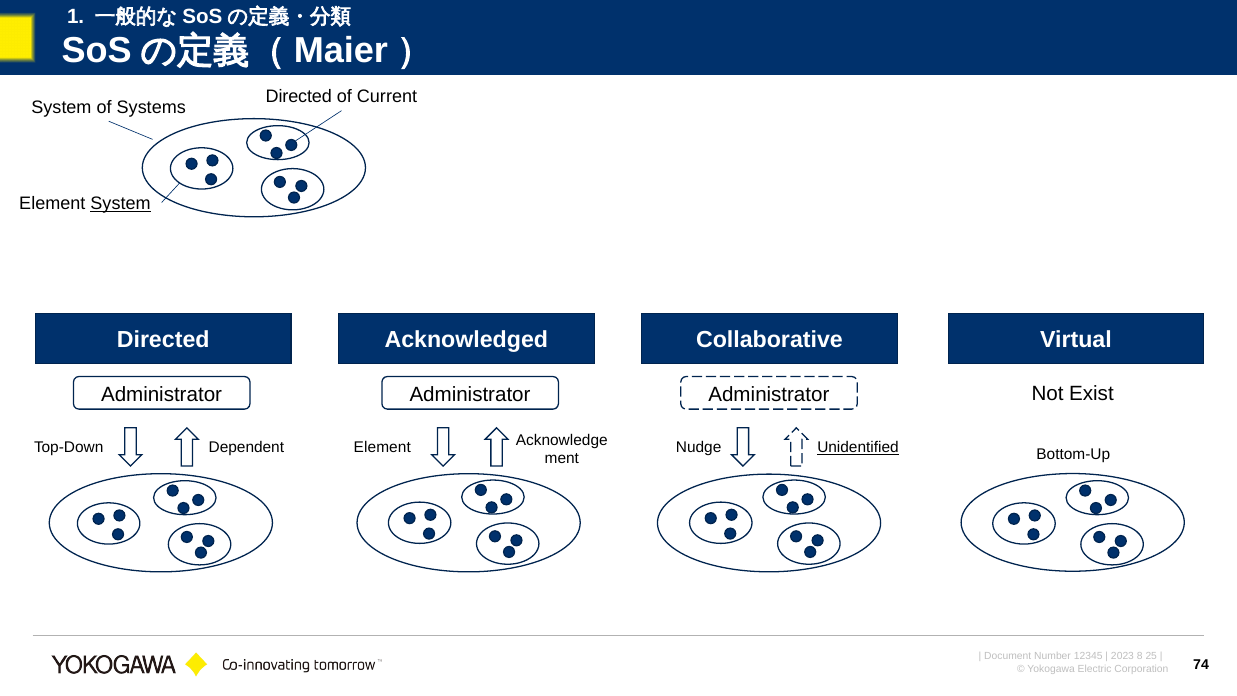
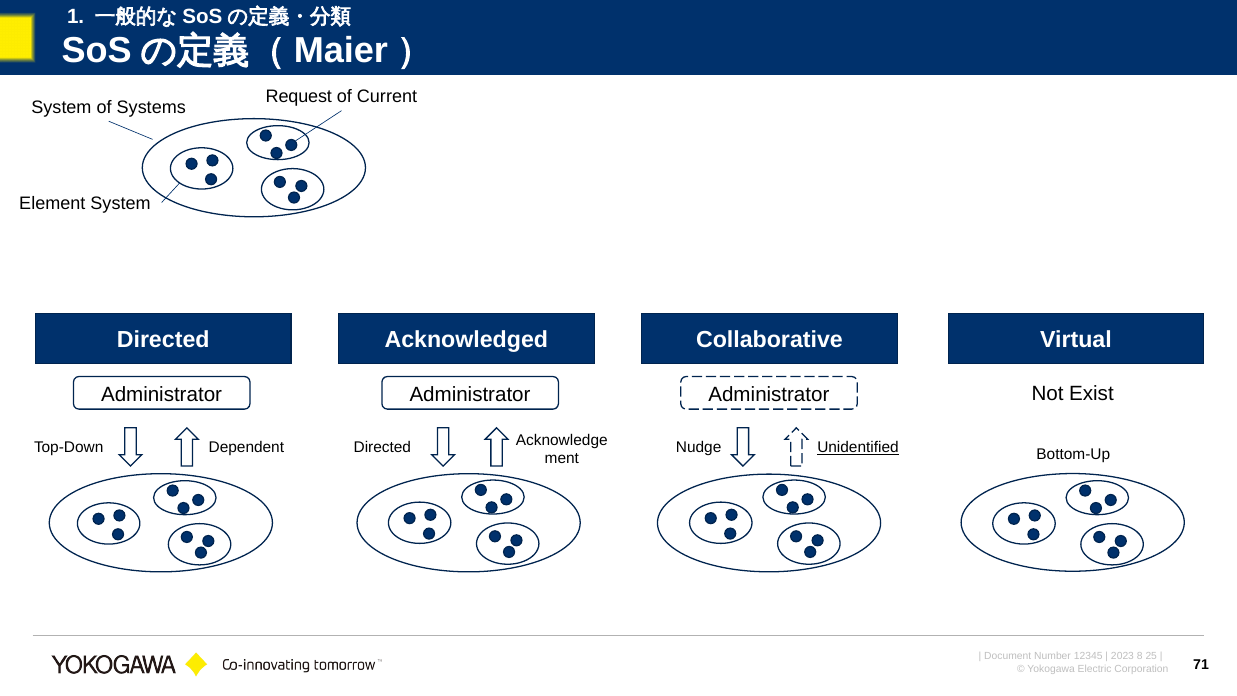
Directed: Directed -> Request (299, 97)
System underline: present -> none (121, 204)
Top-Down Element: Element -> Directed (382, 448)
74: 74 -> 71 (1201, 664)
